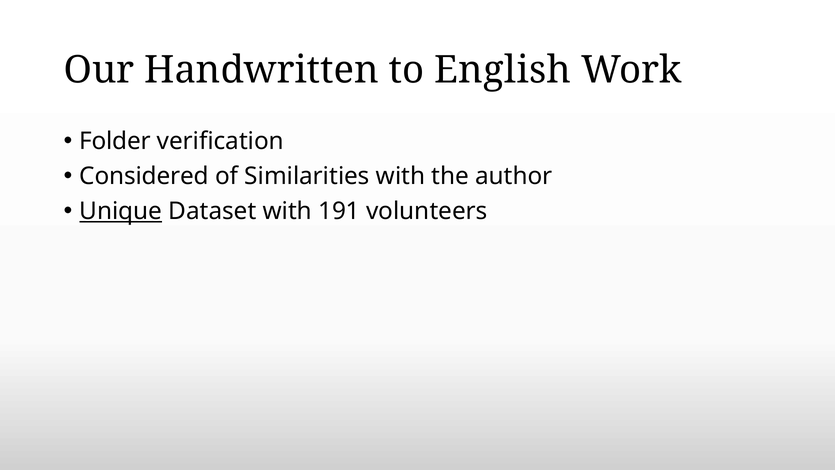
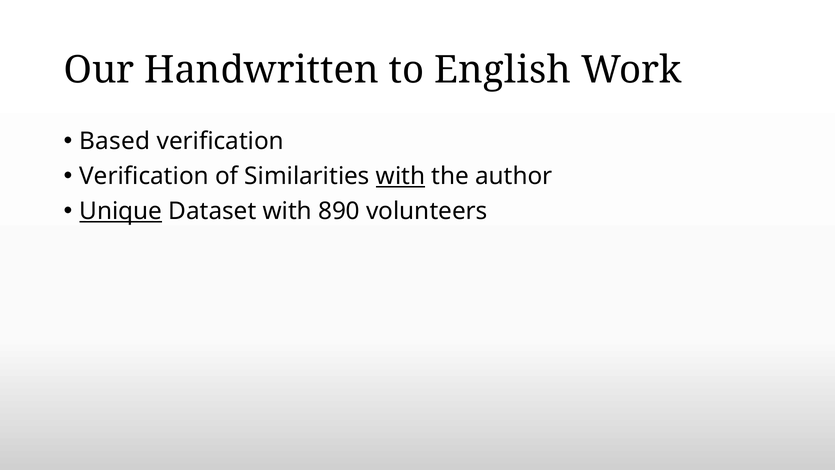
Folder: Folder -> Based (115, 141)
Considered: Considered -> Verification (144, 176)
with underline: none -> present (401, 176)
191: 191 -> 890 (339, 211)
